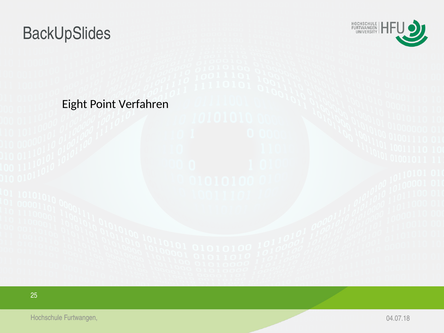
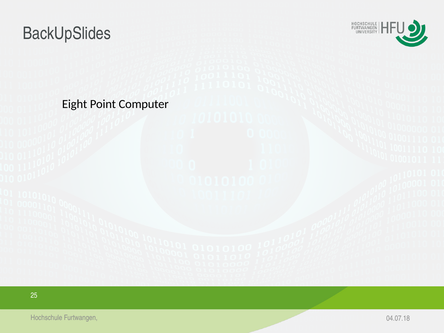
Verfahren: Verfahren -> Computer (144, 104)
